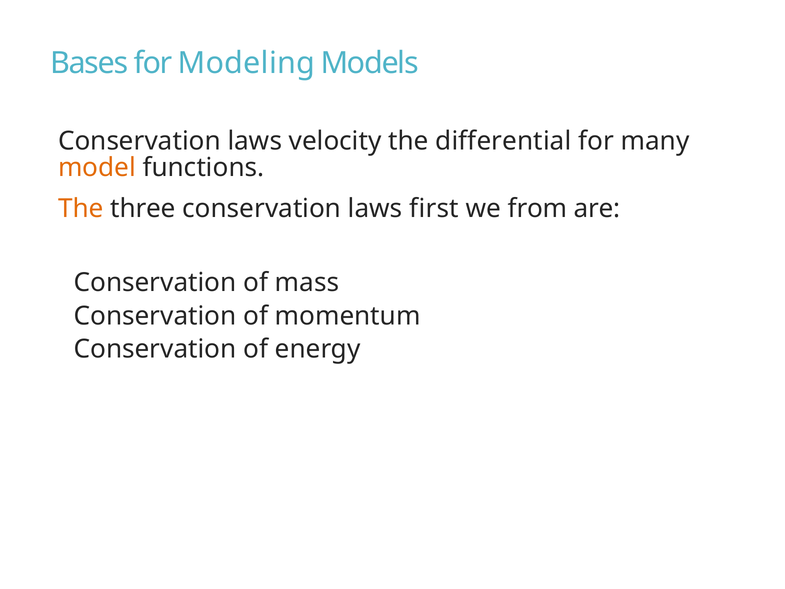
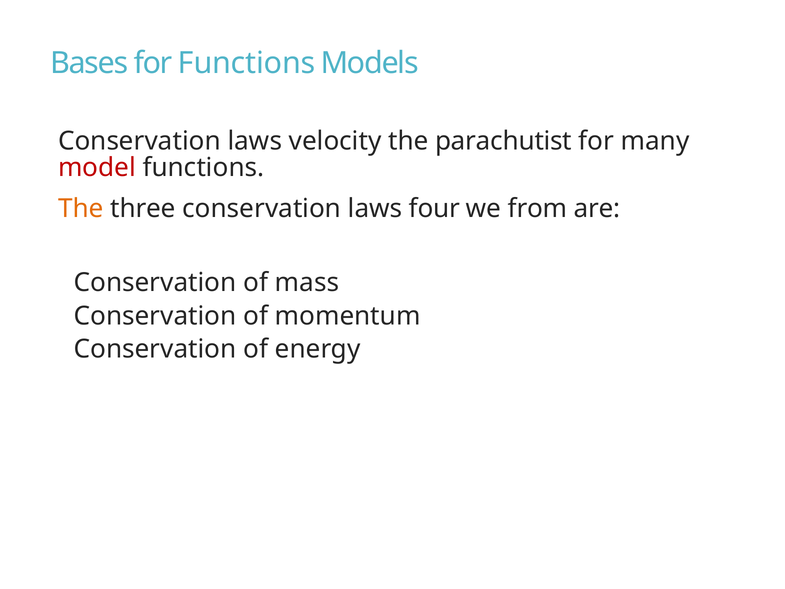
for Modeling: Modeling -> Functions (247, 63)
differential: differential -> parachutist (504, 141)
model colour: orange -> red (97, 168)
first: first -> four (434, 209)
